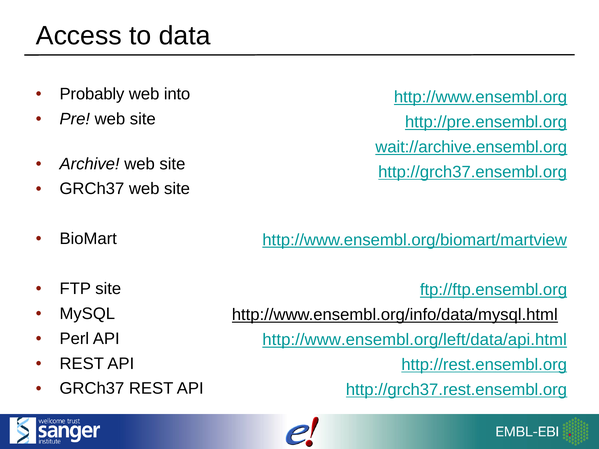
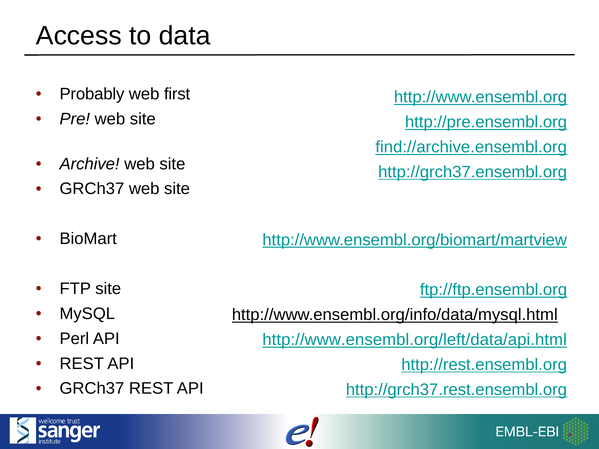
into: into -> first (177, 94)
wait://archive.ensembl.org: wait://archive.ensembl.org -> find://archive.ensembl.org (471, 147)
